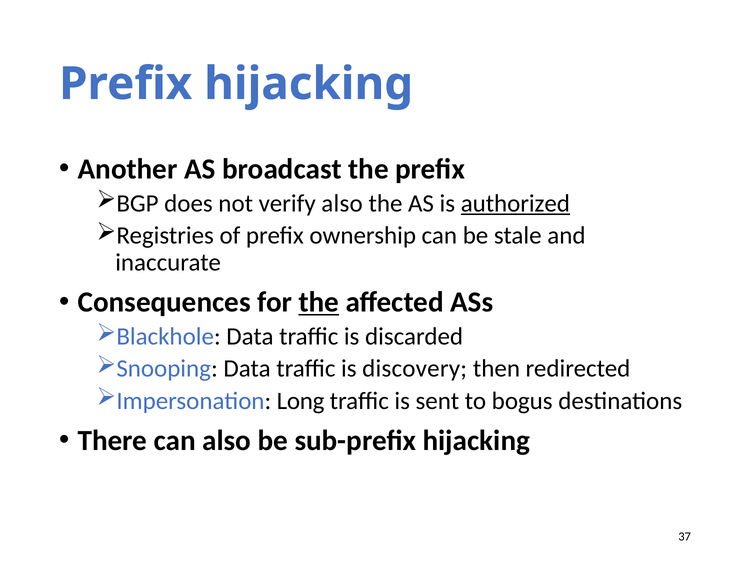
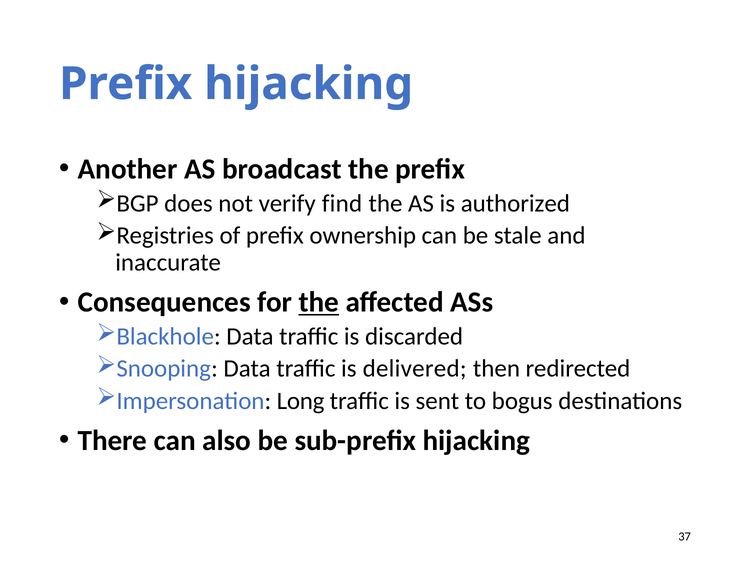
verify also: also -> find (342, 204)
authorized underline: present -> none (515, 204)
discovery: discovery -> delivered (415, 369)
